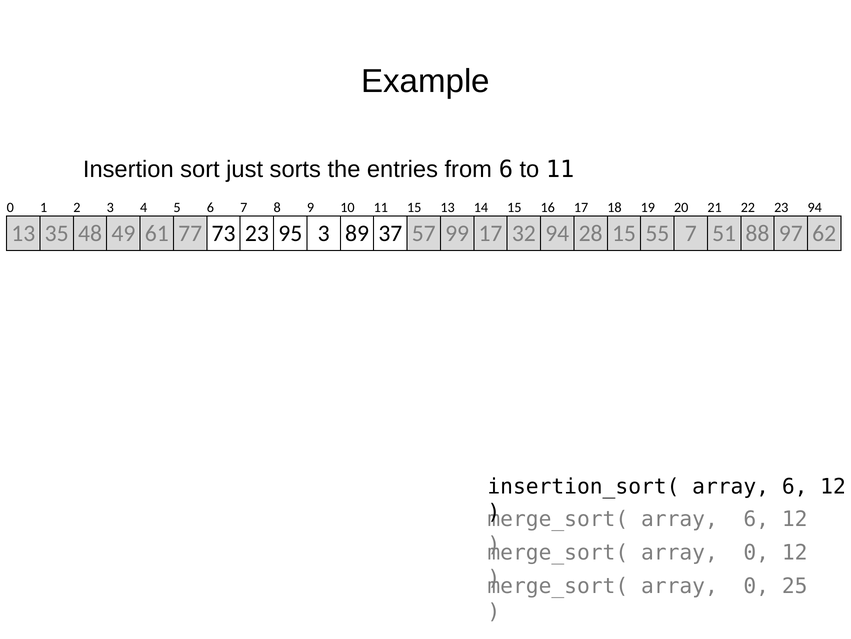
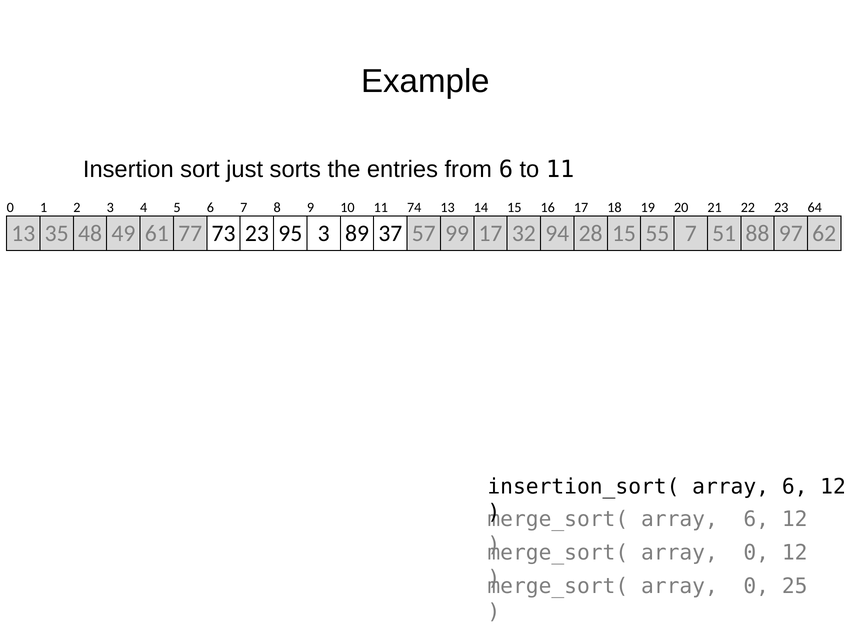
11 15: 15 -> 74 (414, 207)
23 94: 94 -> 64 (815, 207)
